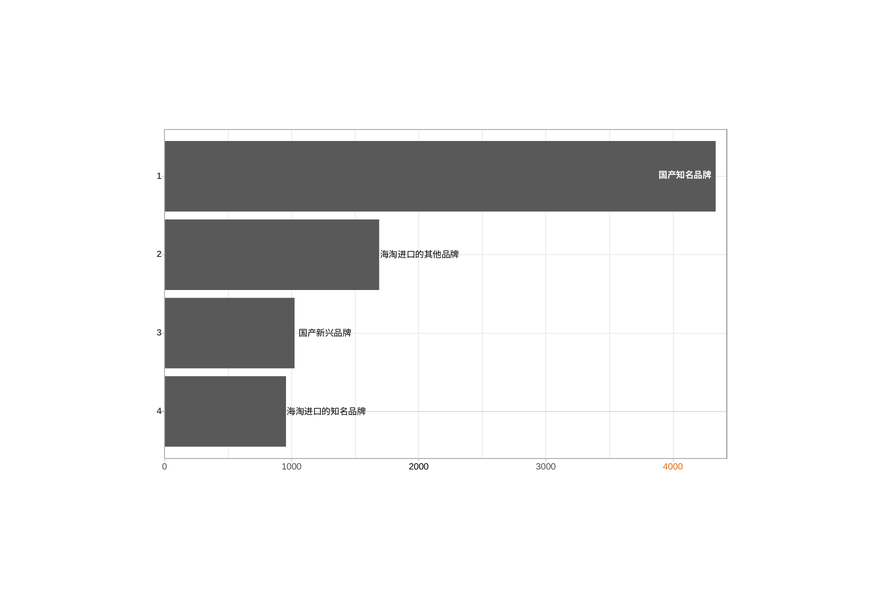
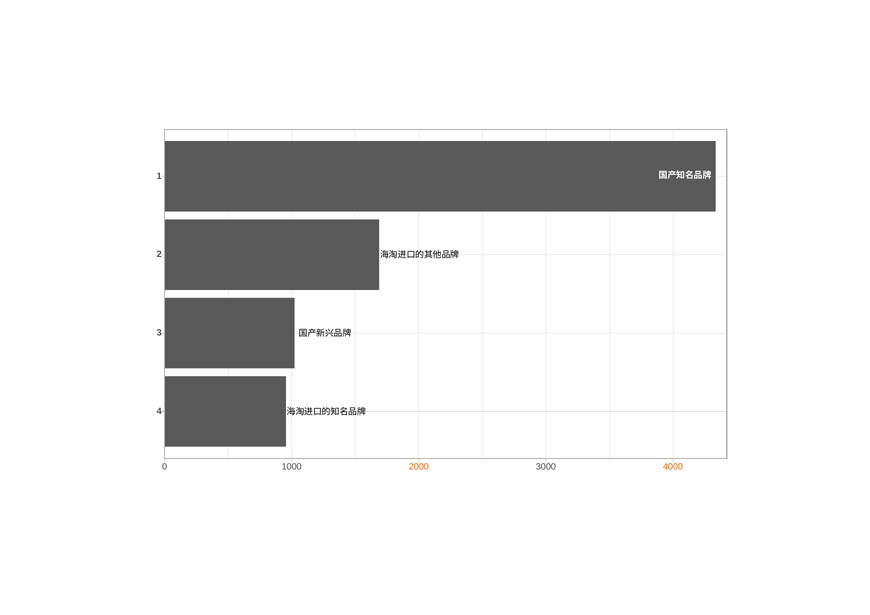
2000 colour: black -> orange (419, 467)
